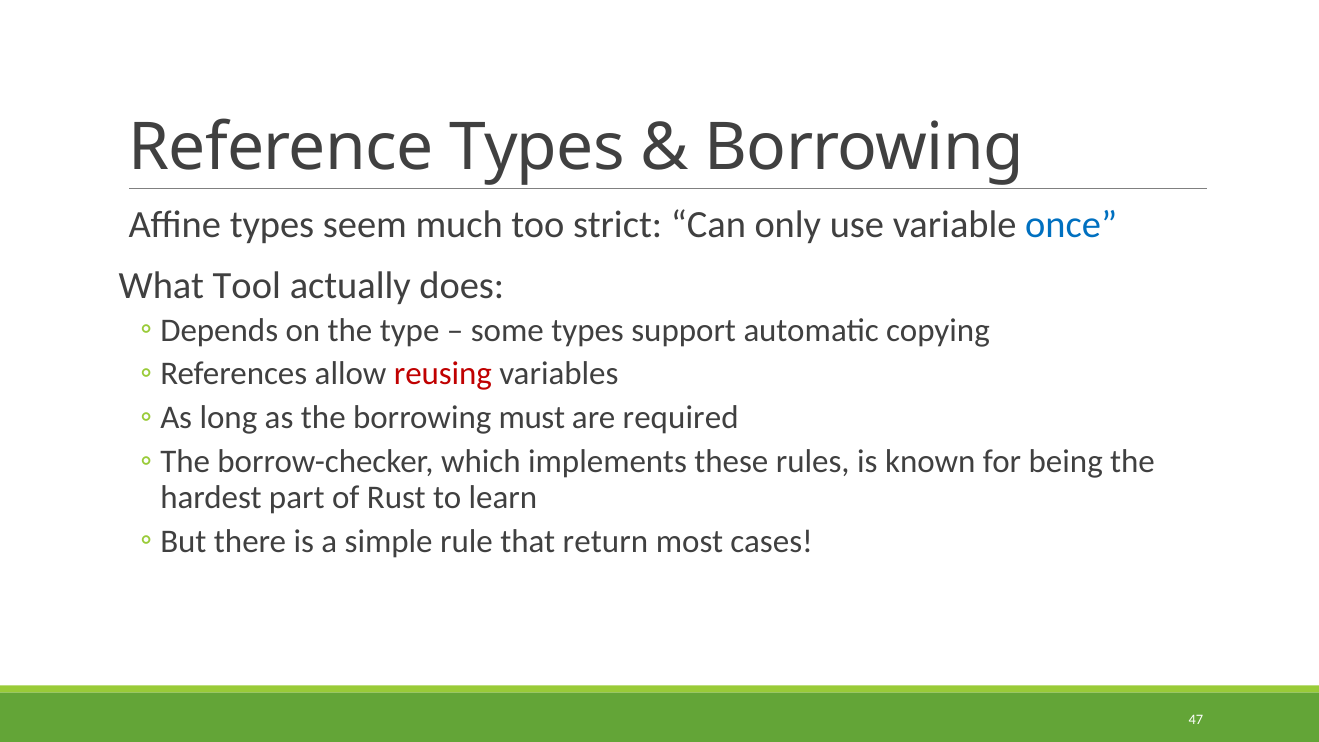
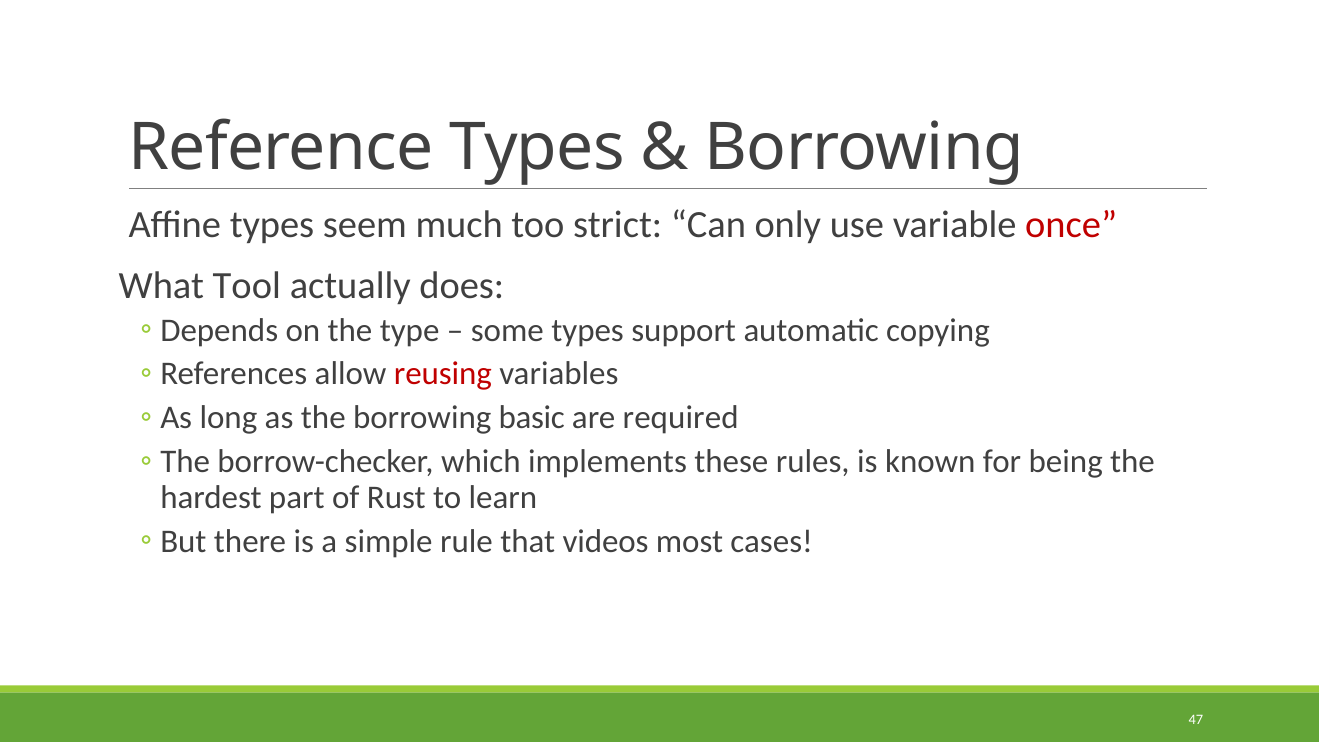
once colour: blue -> red (1071, 225)
must: must -> basic (532, 418)
return: return -> videos (606, 541)
